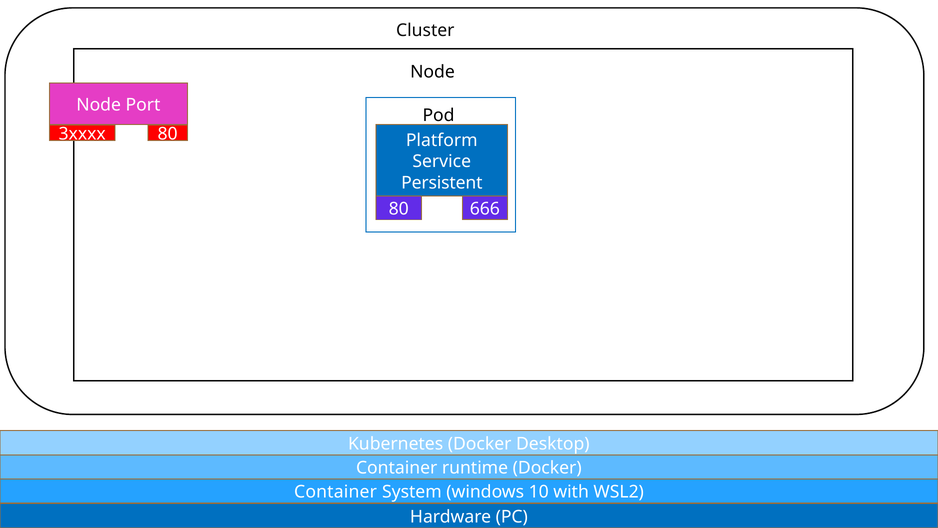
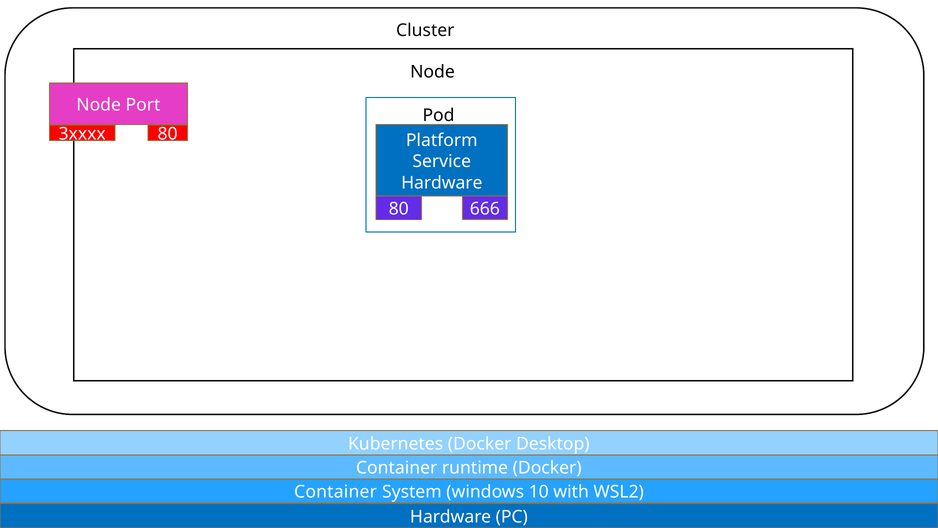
Persistent: Persistent -> Hardware (442, 183)
